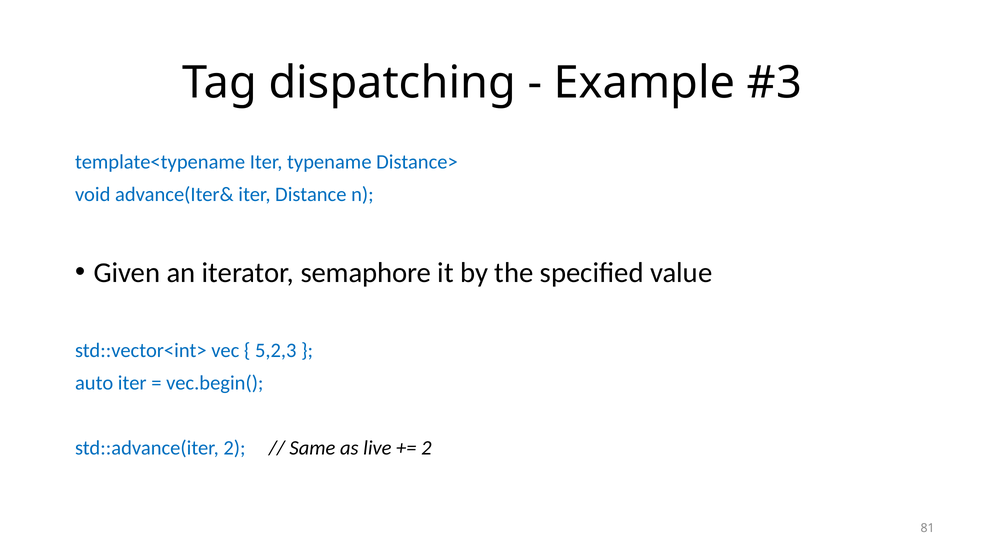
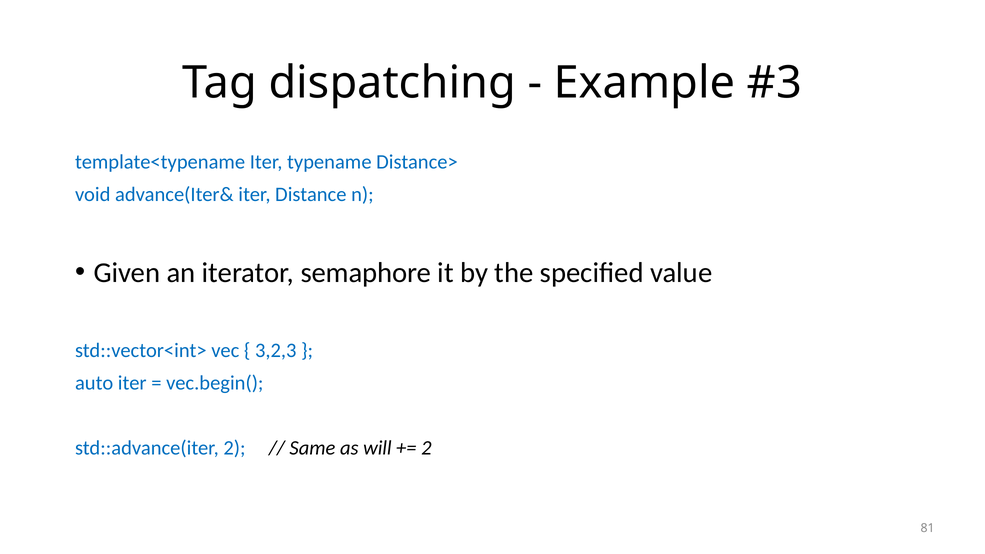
5,2,3: 5,2,3 -> 3,2,3 (276, 351)
live: live -> will (377, 448)
